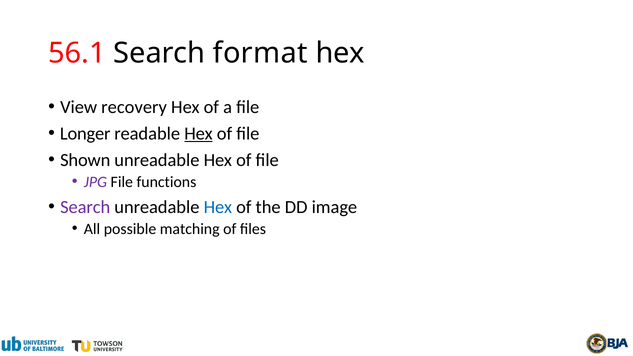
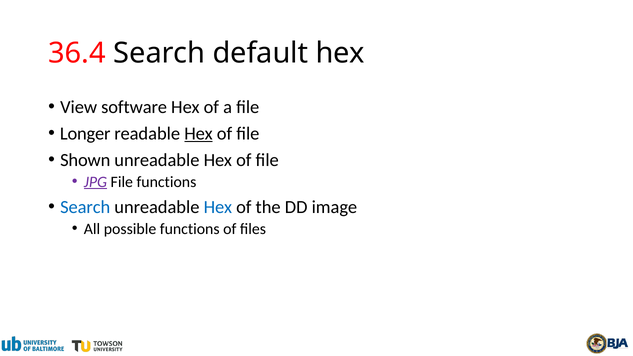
56.1: 56.1 -> 36.4 (77, 53)
format: format -> default (260, 53)
recovery: recovery -> software (134, 107)
JPG underline: none -> present (95, 182)
Search colour: purple -> blue (85, 207)
possible matching: matching -> functions (190, 229)
